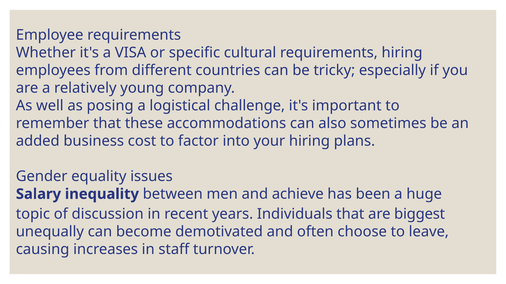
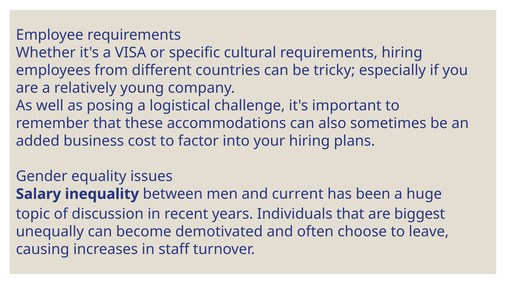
achieve: achieve -> current (298, 194)
